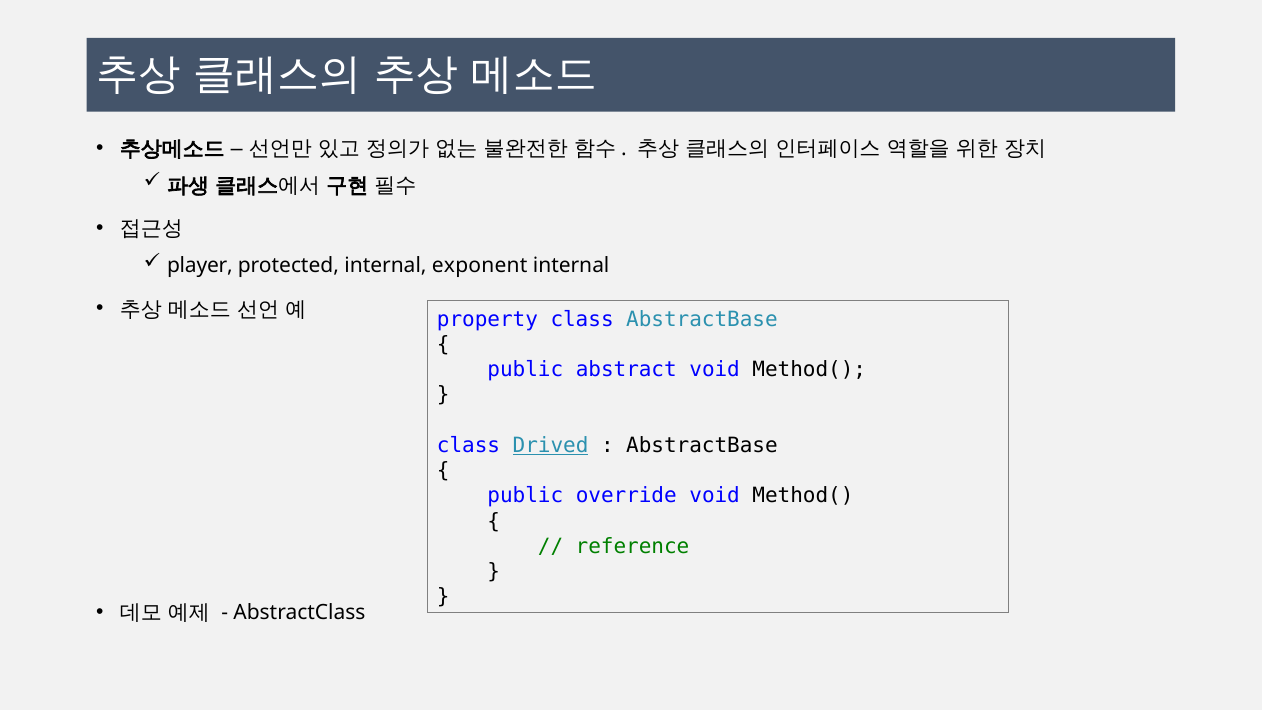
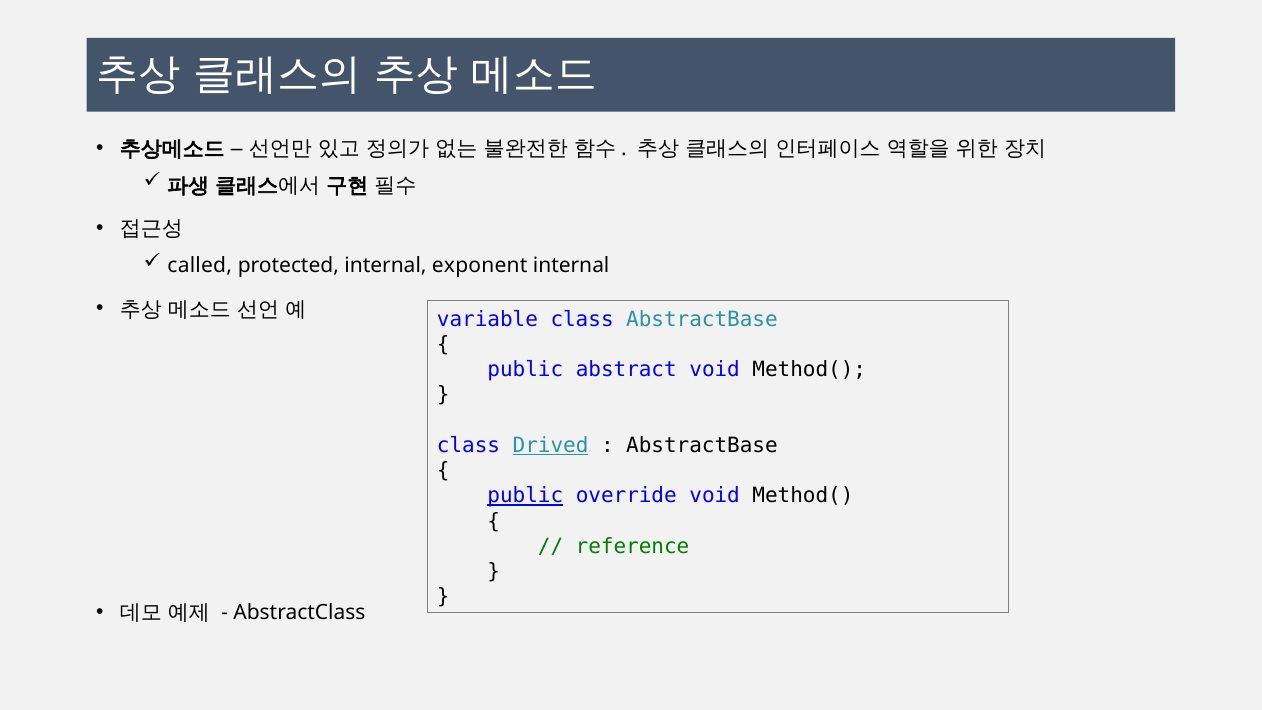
player: player -> called (200, 266)
property: property -> variable (487, 319)
public underline: none -> present (525, 496)
